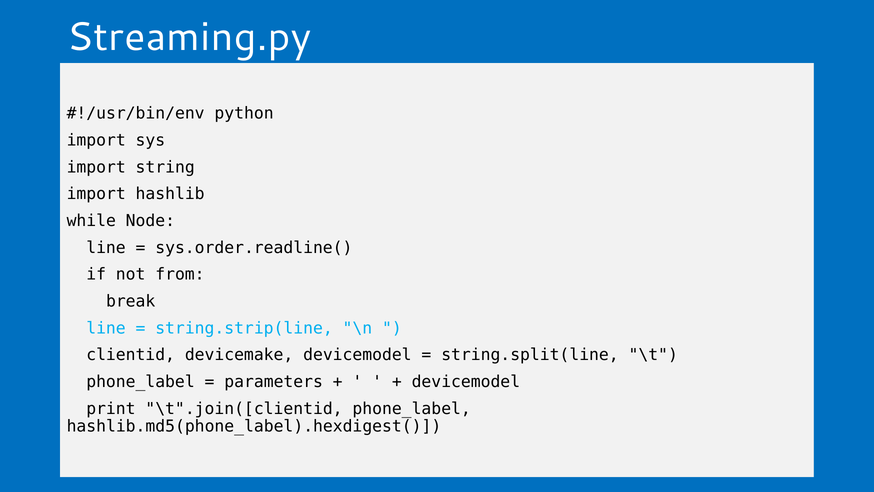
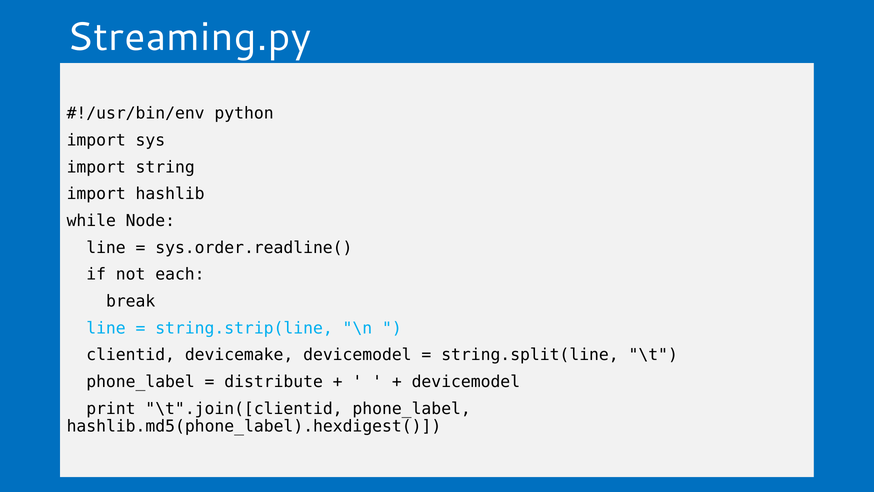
from: from -> each (180, 274)
parameters: parameters -> distribute (274, 382)
